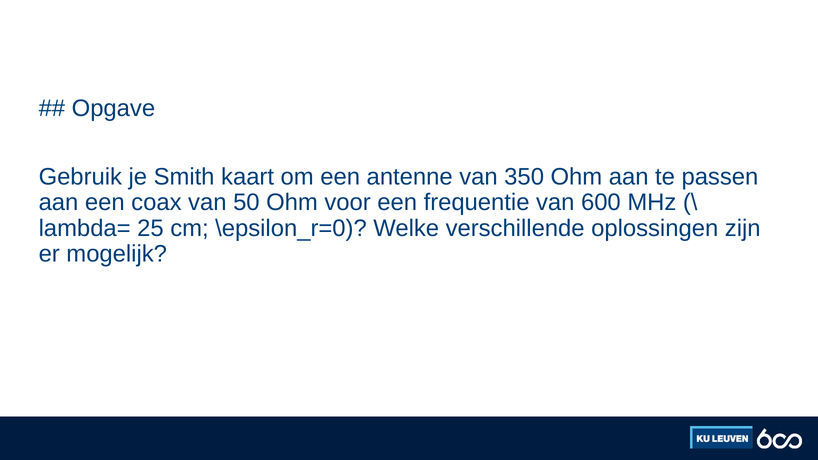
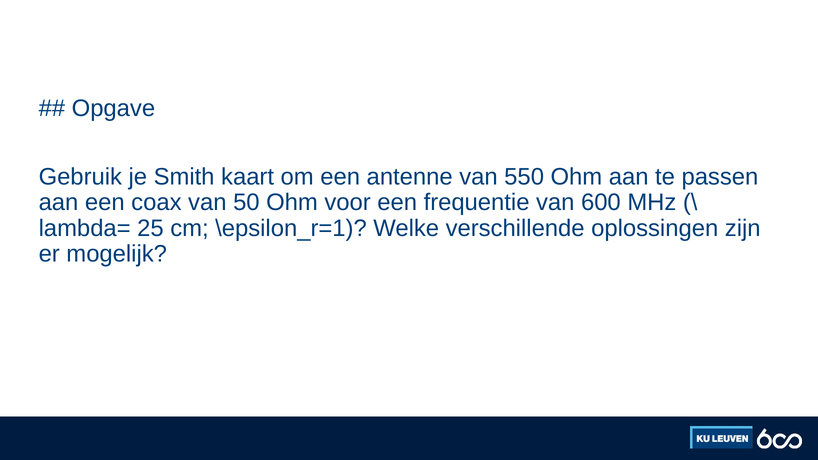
350: 350 -> 550 (524, 177)
\epsilon_r=0: \epsilon_r=0 -> \epsilon_r=1 (291, 228)
